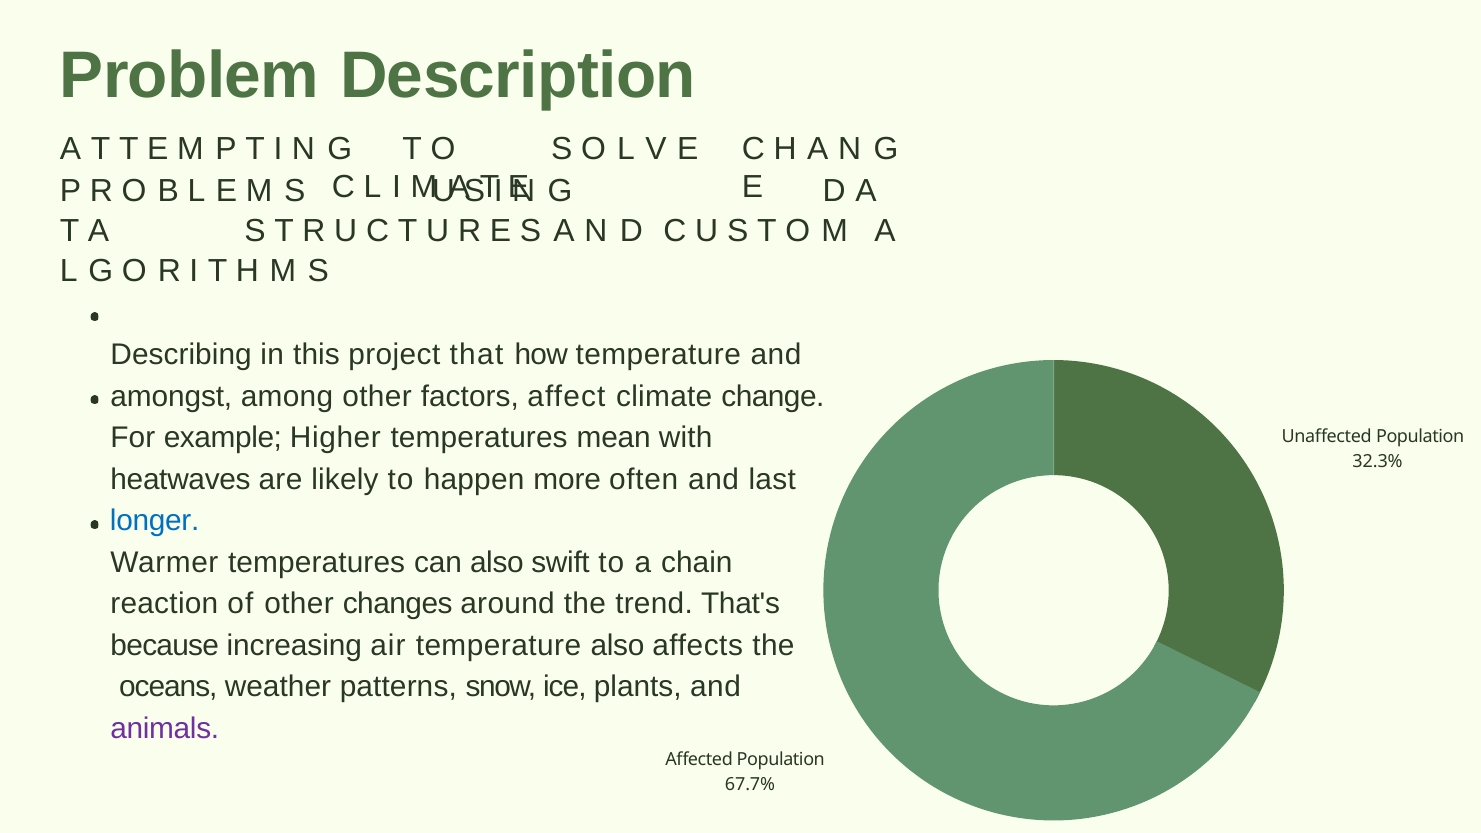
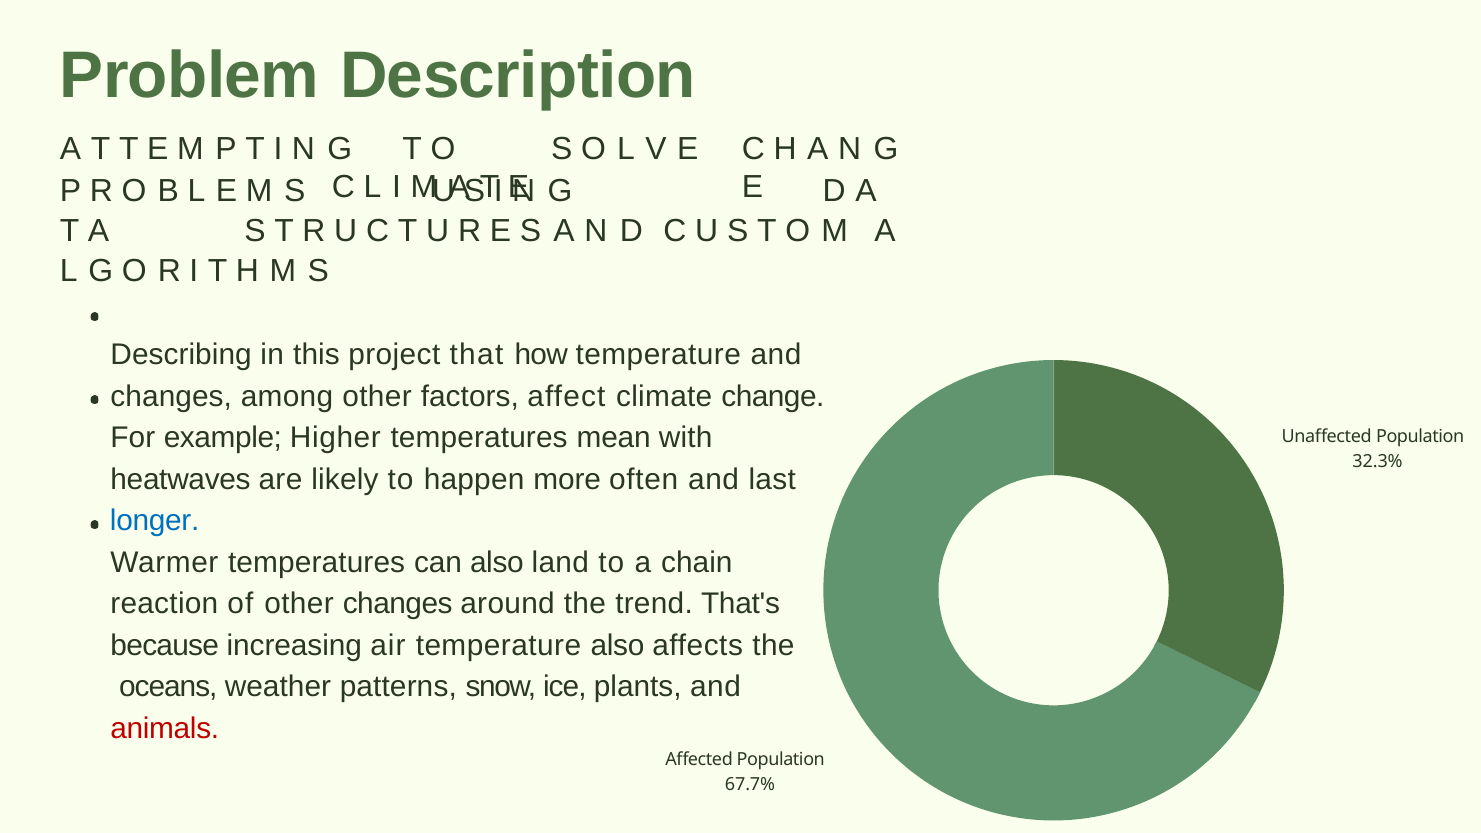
amongst: amongst -> changes (171, 397)
swift: swift -> land (560, 563)
animals colour: purple -> red (165, 729)
